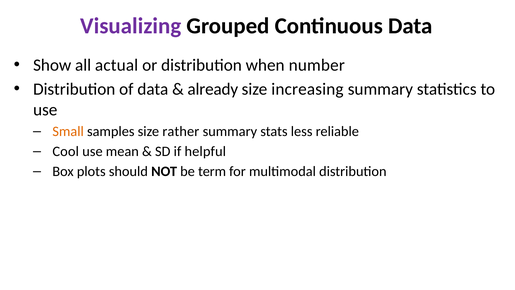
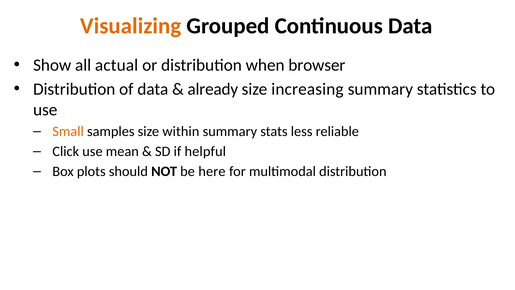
Visualizing colour: purple -> orange (131, 26)
number: number -> browser (317, 65)
rather: rather -> within (181, 131)
Cool: Cool -> Click (66, 151)
term: term -> here (212, 171)
